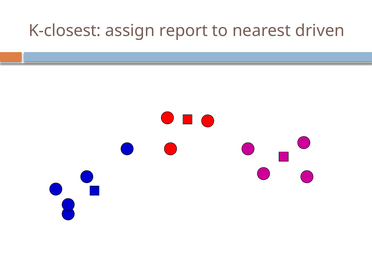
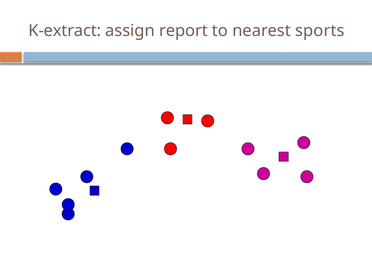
K-closest: K-closest -> K-extract (65, 31)
driven: driven -> sports (320, 31)
